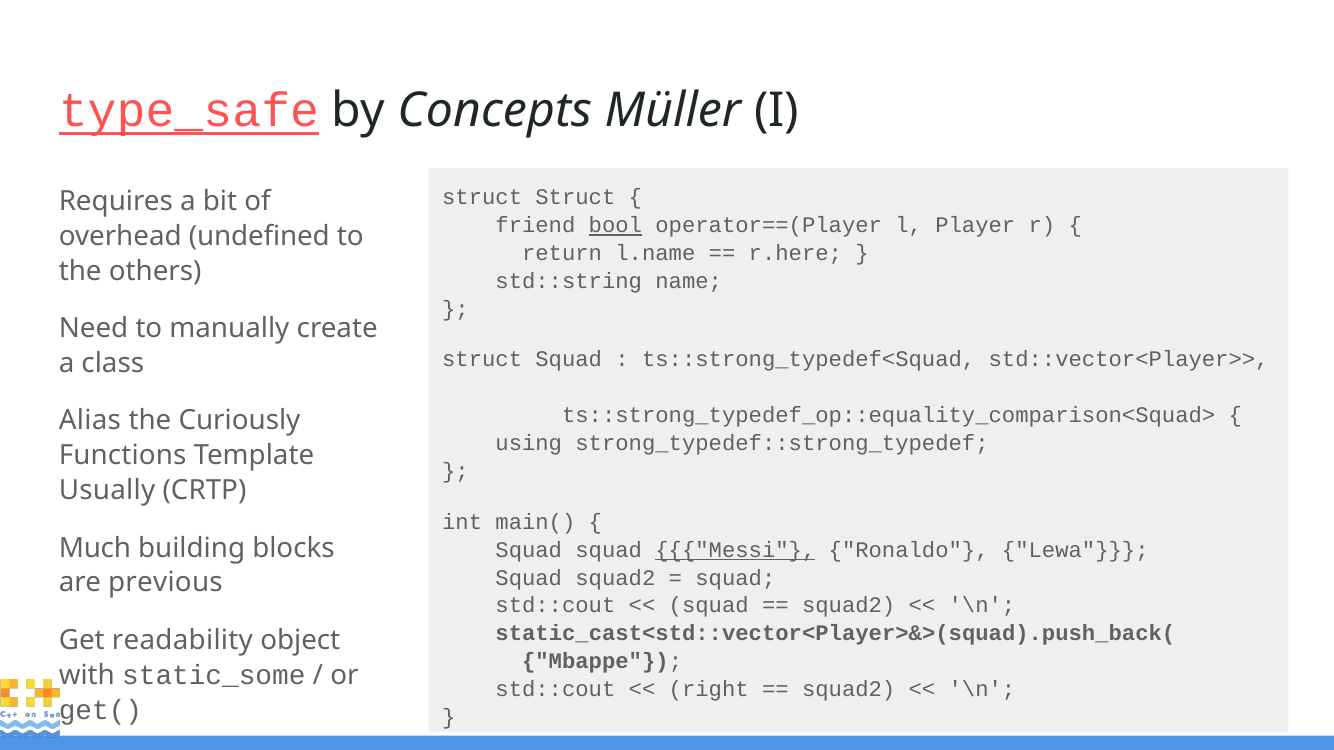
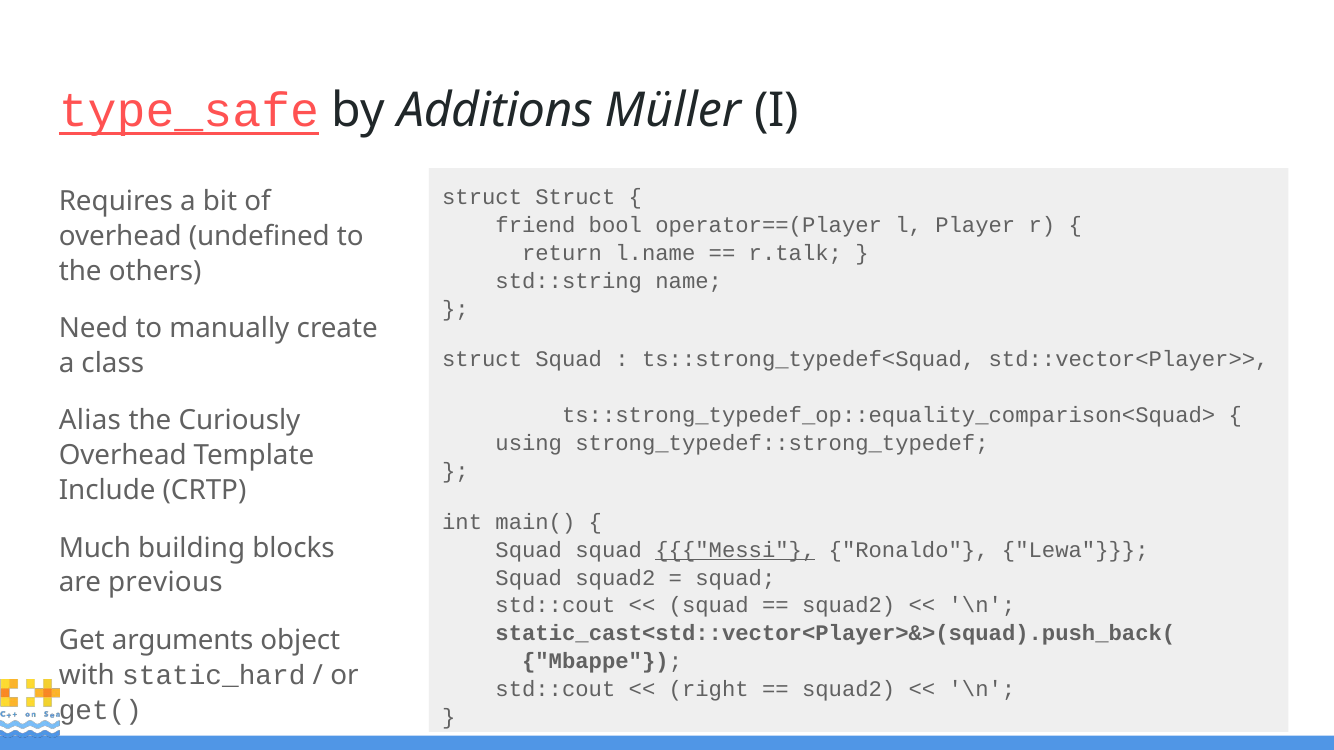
Concepts: Concepts -> Additions (495, 111)
bool underline: present -> none (615, 226)
r.here: r.here -> r.talk (795, 254)
Functions: Functions -> Overhead (123, 456)
Usually: Usually -> Include (107, 491)
readability: readability -> arguments (183, 640)
static_some: static_some -> static_hard (214, 675)
